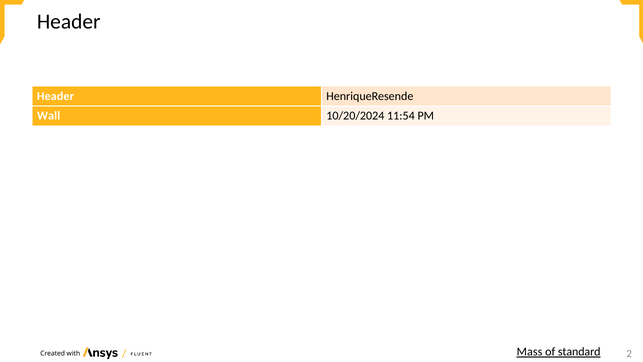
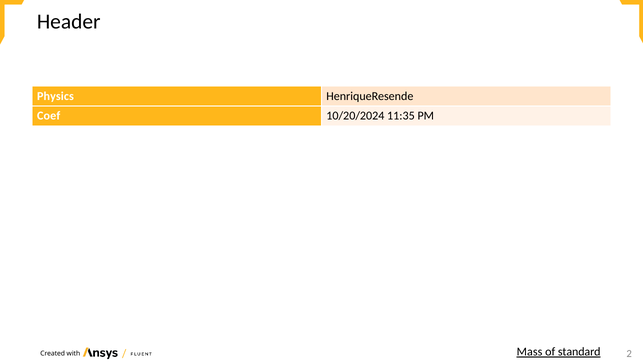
Header: Header -> Physics (55, 96)
Wall: Wall -> Coef (49, 116)
11:54: 11:54 -> 11:35 (401, 116)
